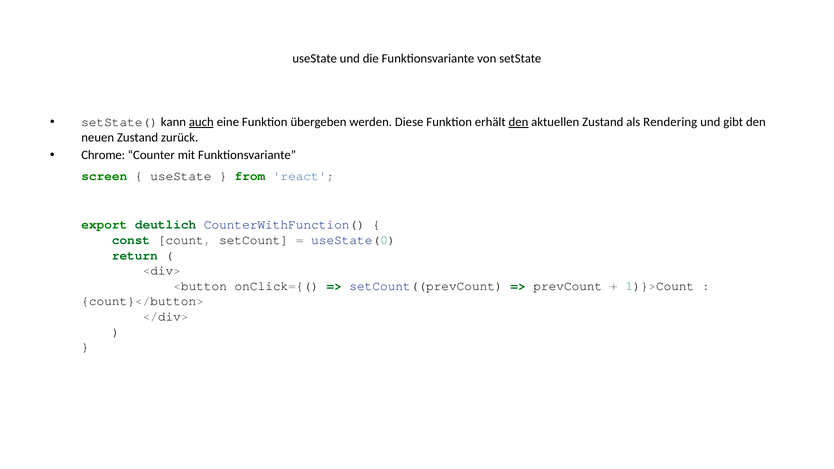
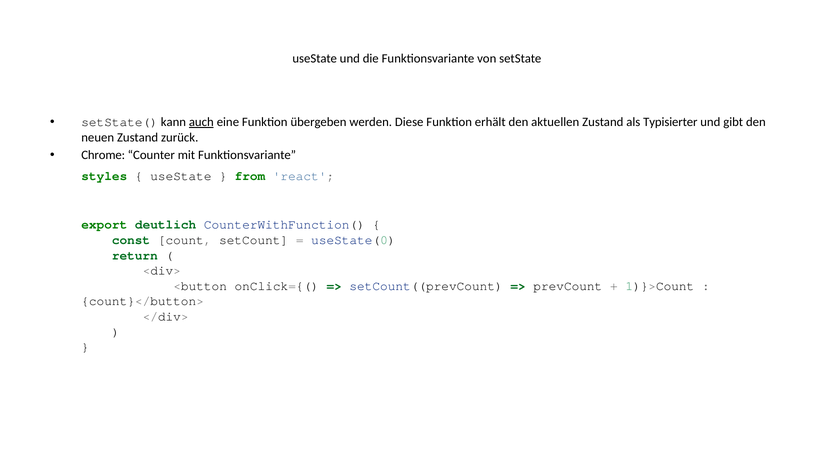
den underline: present -> none (518, 122)
Rendering: Rendering -> Typisierter (670, 122)
screen: screen -> styles (104, 176)
